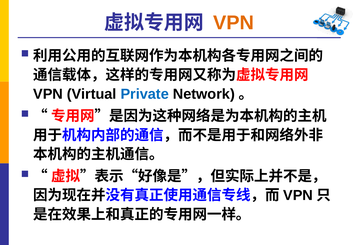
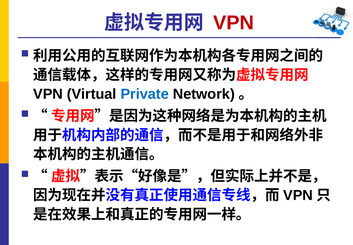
VPN colour: orange -> red (234, 23)
